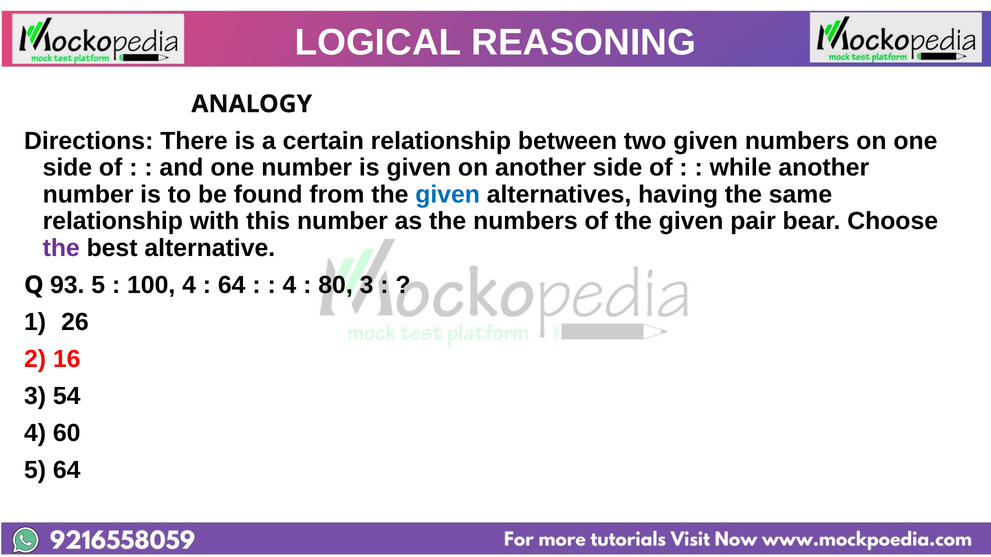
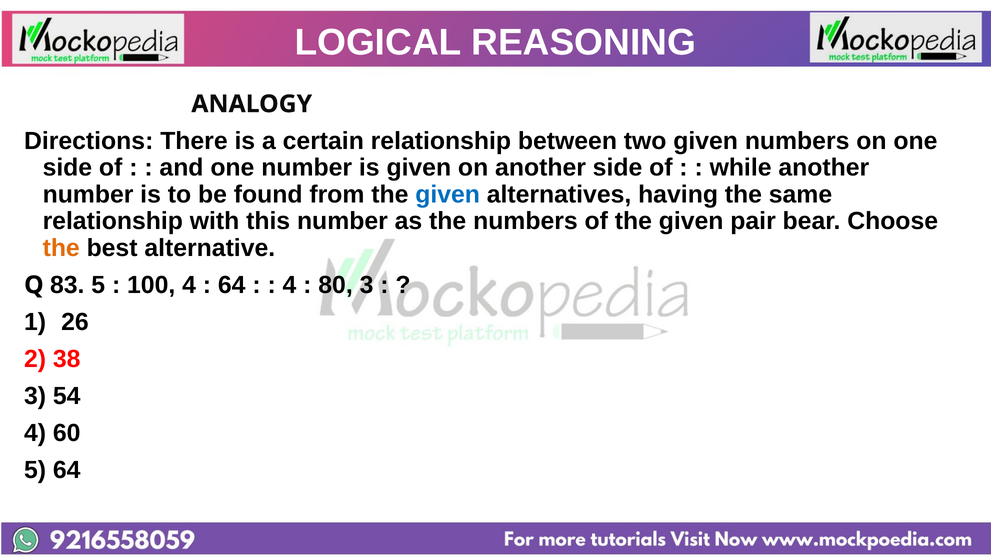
the colour: purple -> orange (61, 248)
93: 93 -> 83 (67, 285)
16: 16 -> 38 (67, 359)
